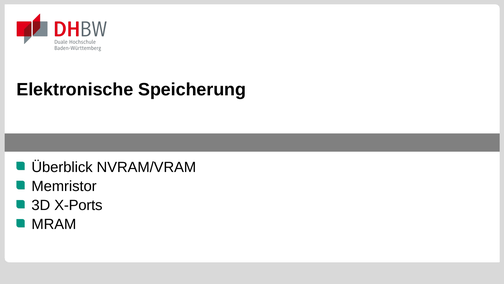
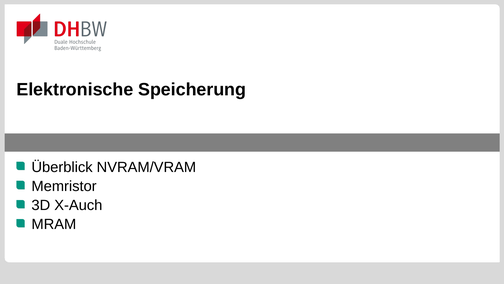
X-Ports: X-Ports -> X-Auch (78, 205)
